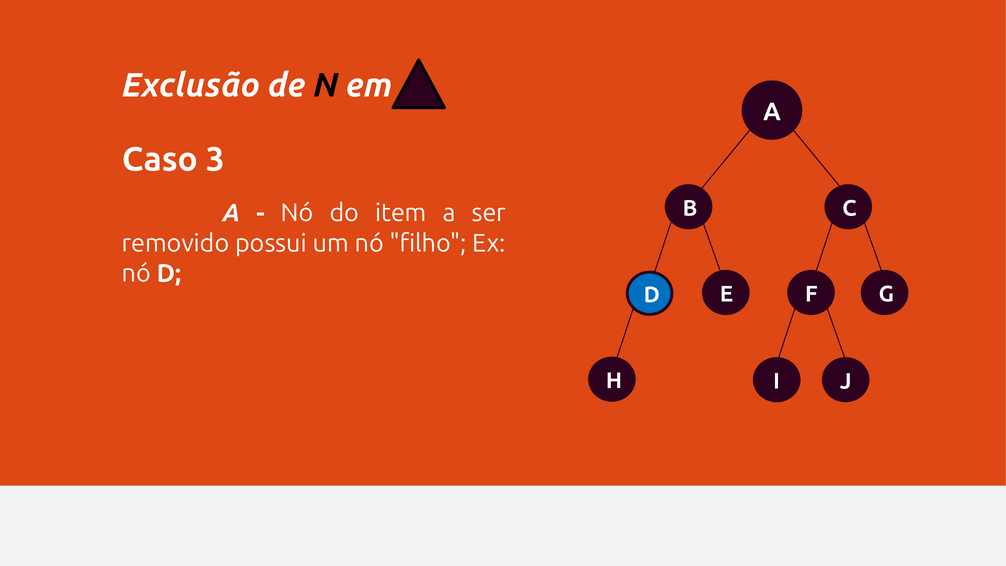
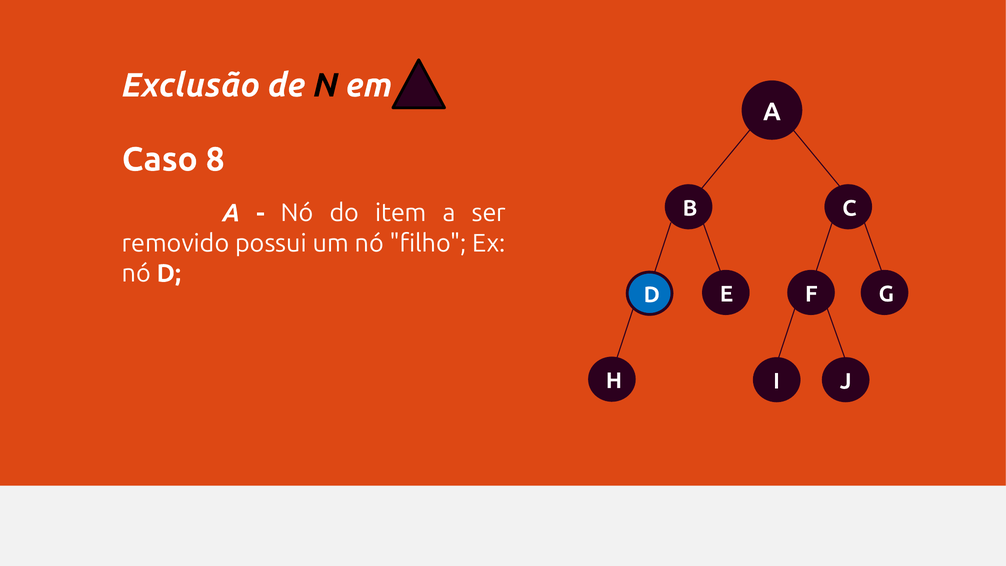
3: 3 -> 8 (215, 159)
